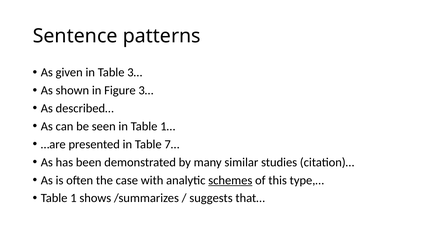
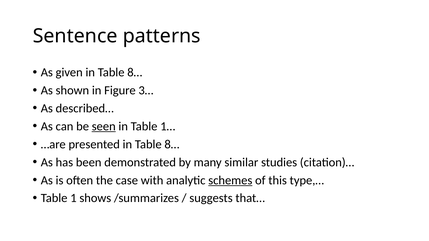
given in Table 3…: 3… -> 8… (135, 73)
seen underline: none -> present (104, 126)
presented in Table 7…: 7… -> 8… (172, 144)
